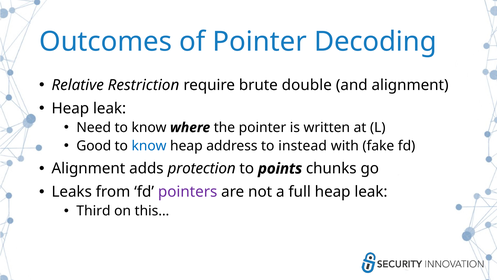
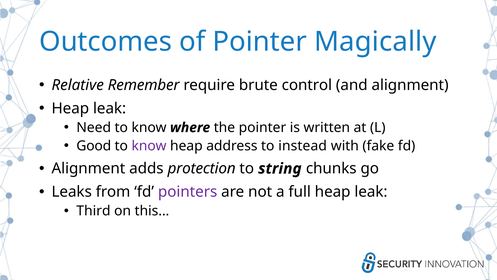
Decoding: Decoding -> Magically (375, 42)
Restriction: Restriction -> Remember (144, 85)
double: double -> control (307, 85)
know colour: blue -> purple (149, 146)
points: points -> string (280, 168)
